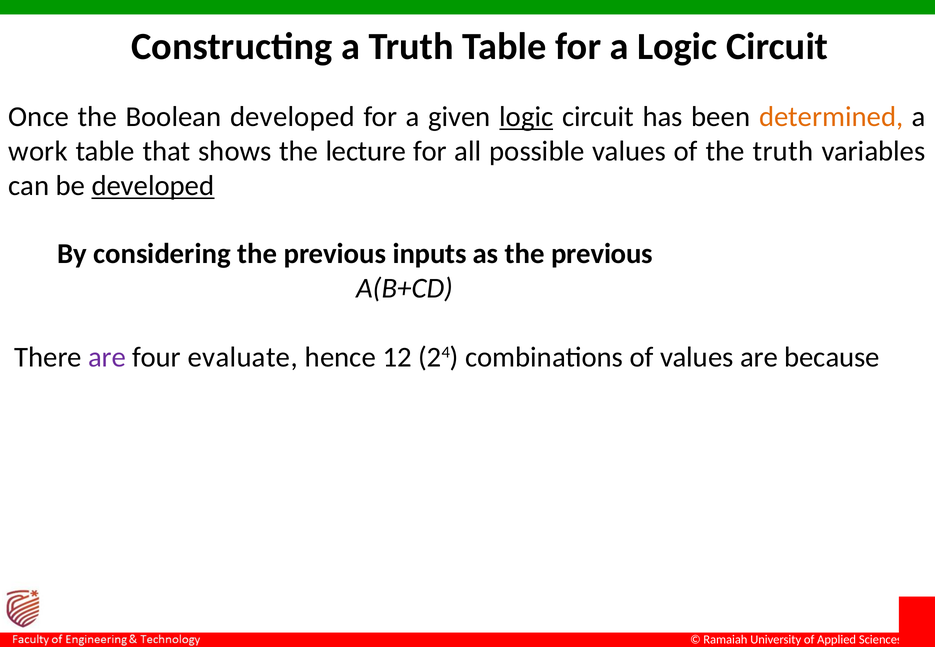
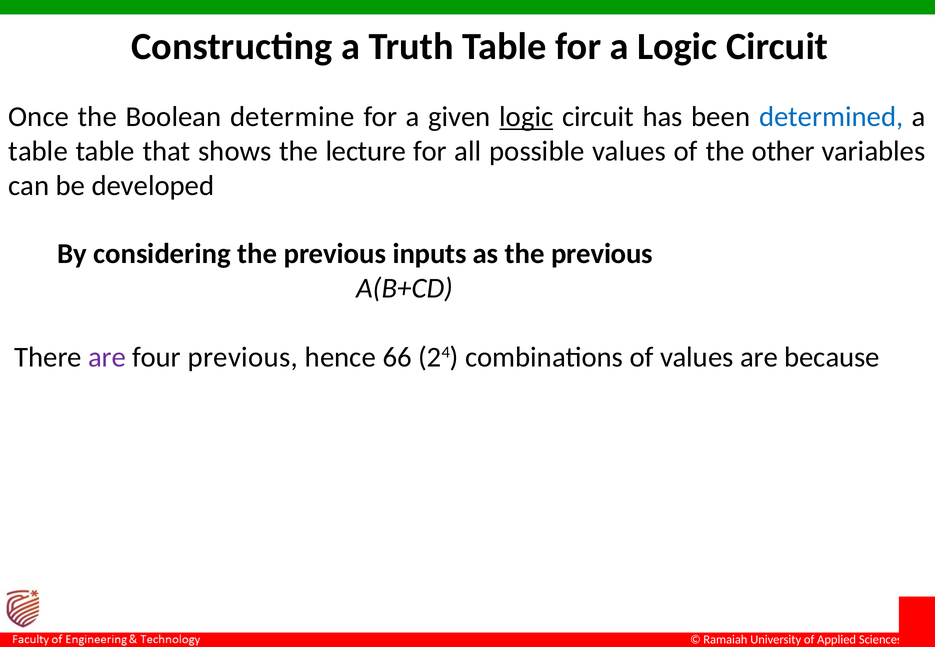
Boolean developed: developed -> determine (292, 117)
determined colour: orange -> blue (831, 117)
work: work -> table (38, 152)
the truth: truth -> other (783, 152)
developed underline: present -> none (153, 186)
four evaluate: evaluate -> previous (243, 357)
12: 12 -> 66 (397, 357)
